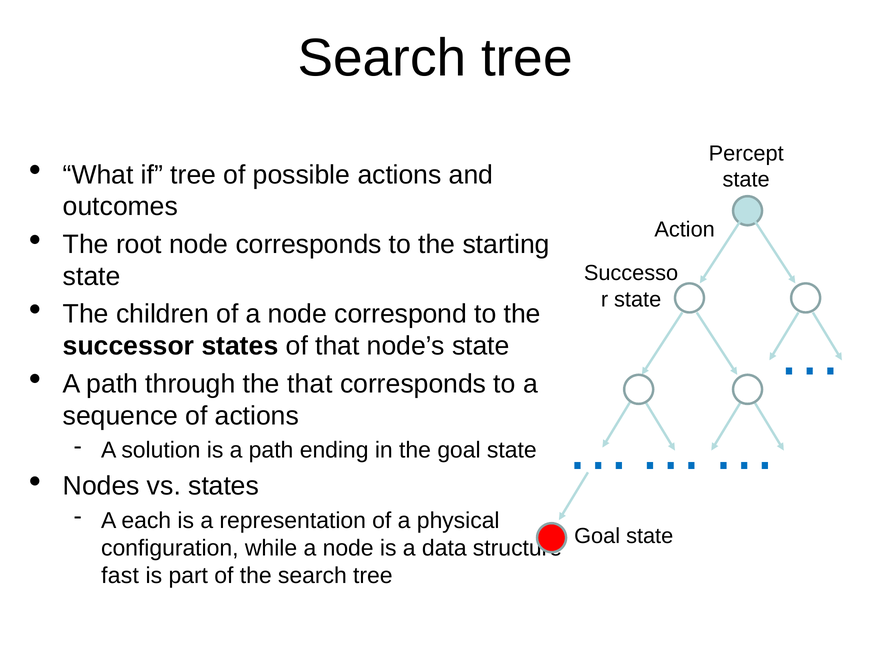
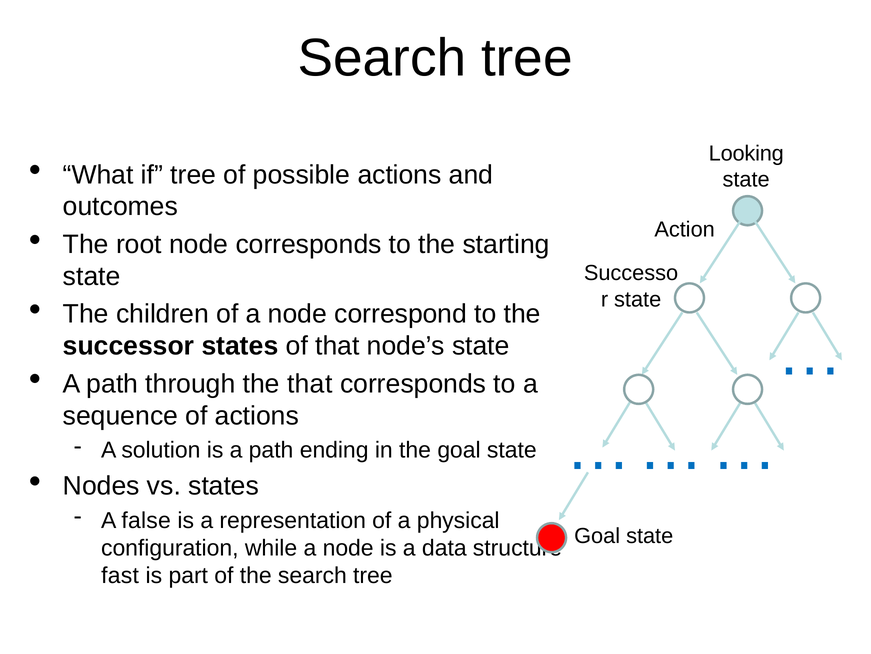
Percept: Percept -> Looking (746, 153)
each: each -> false (146, 520)
